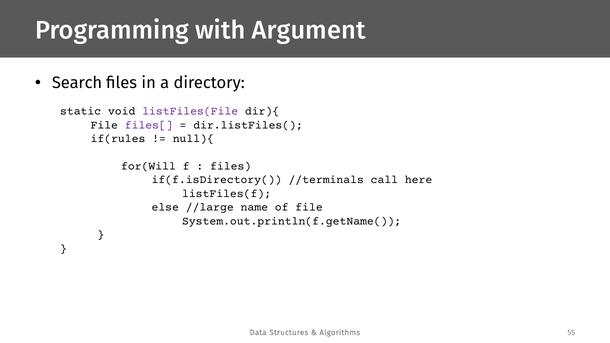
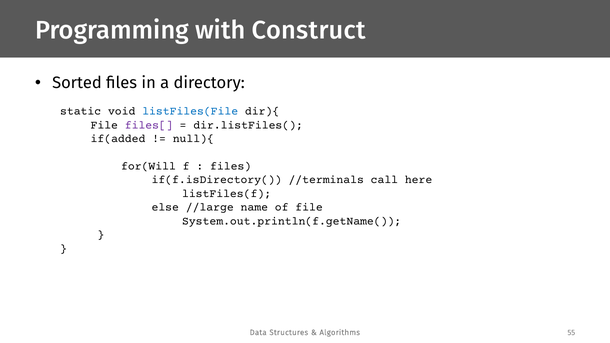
Argument: Argument -> Construct (309, 31)
Search: Search -> Sorted (77, 83)
listFiles(File colour: purple -> blue (190, 111)
if(rules: if(rules -> if(added (118, 139)
